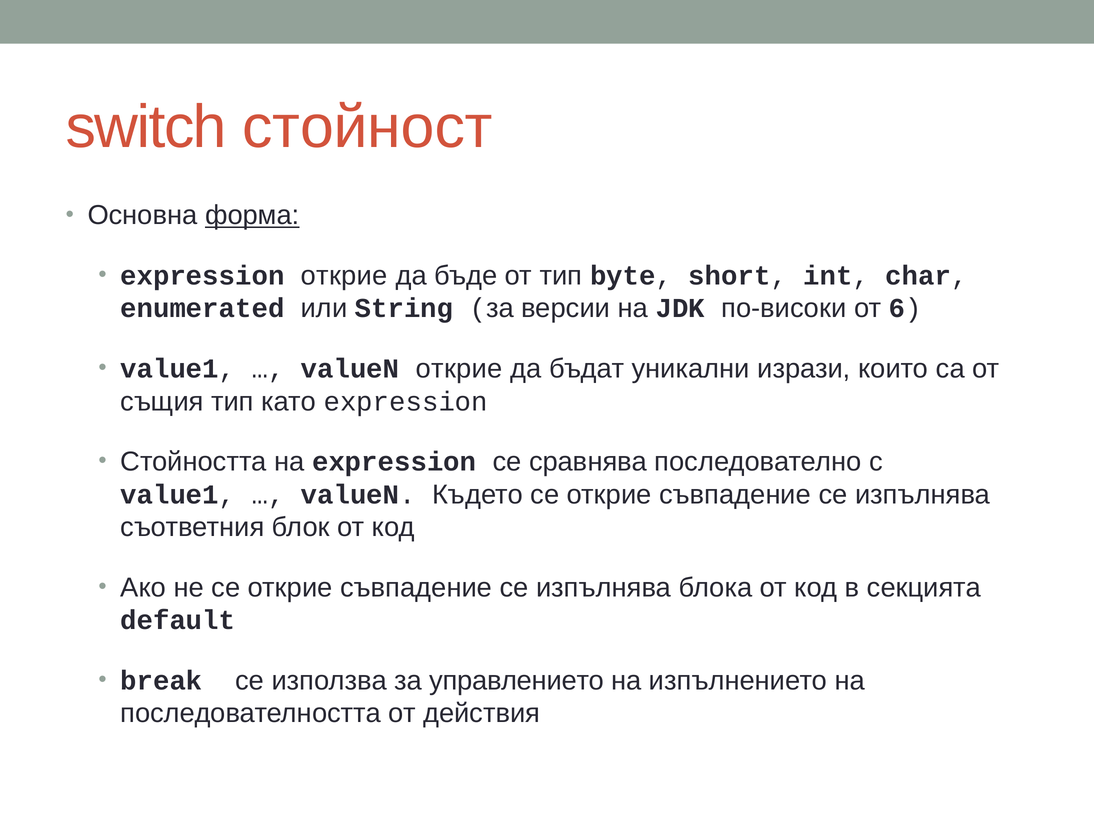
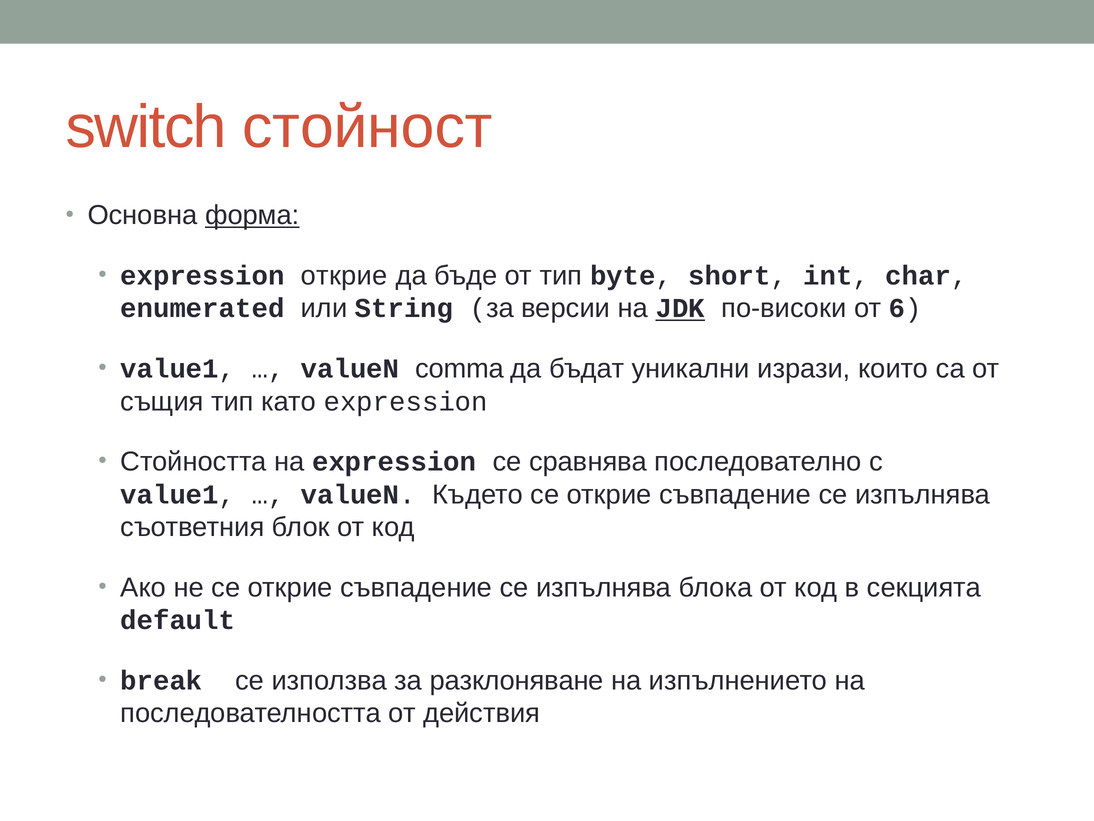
JDK underline: none -> present (680, 308)
valueN открие: открие -> comma (459, 368)
управлението: управлението -> разклоняване (517, 680)
